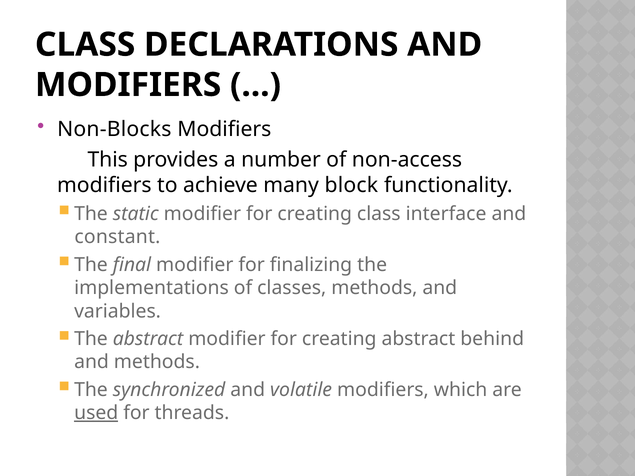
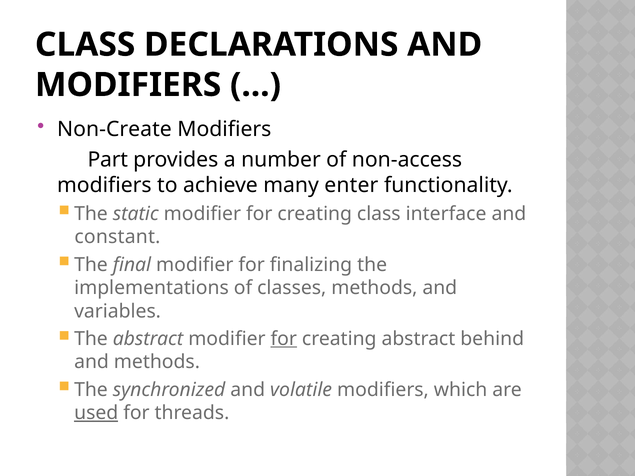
Non-Blocks: Non-Blocks -> Non-Create (114, 129)
This: This -> Part (108, 160)
block: block -> enter (351, 185)
for underline: none -> present (284, 339)
